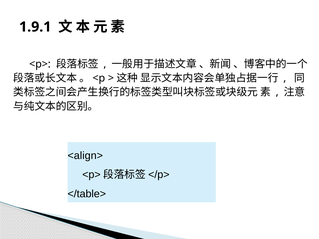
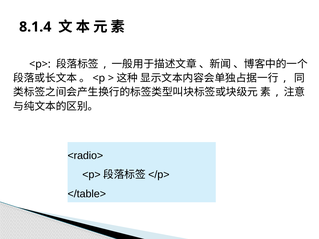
1.9.1: 1.9.1 -> 8.1.4 (35, 27)
<align>: <align> -> <radio> (85, 156)
